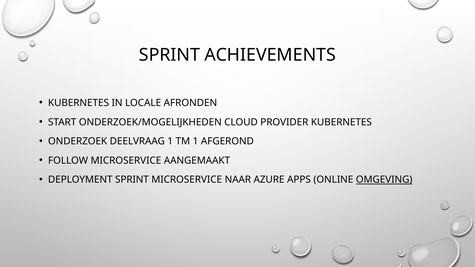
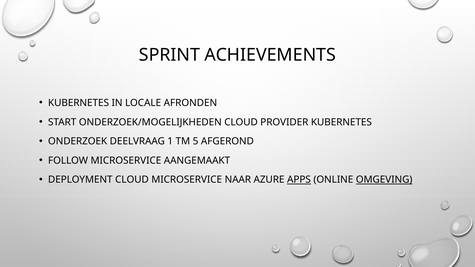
TM 1: 1 -> 5 (196, 141)
DEPLOYMENT SPRINT: SPRINT -> CLOUD (132, 180)
APPS underline: none -> present (299, 180)
